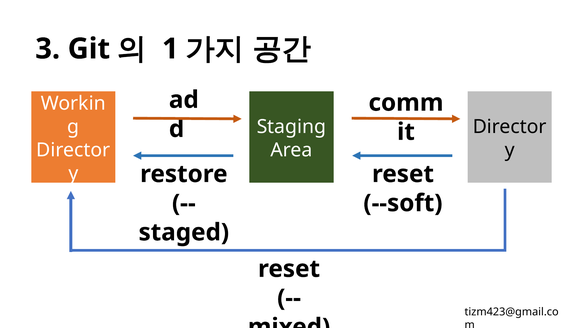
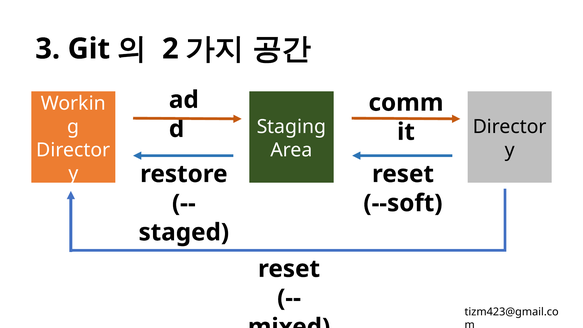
1: 1 -> 2 (170, 49)
